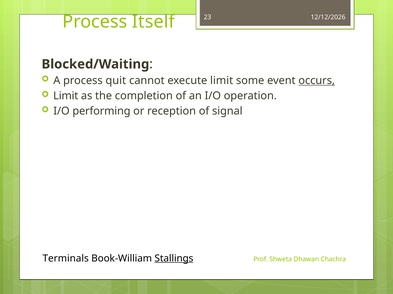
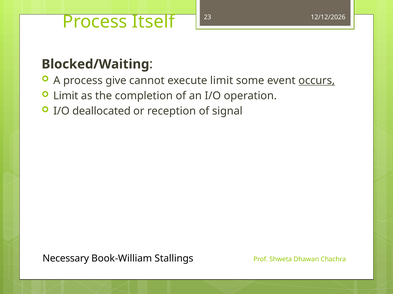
quit: quit -> give (116, 81)
performing: performing -> deallocated (101, 111)
Terminals: Terminals -> Necessary (66, 259)
Stallings underline: present -> none (174, 259)
